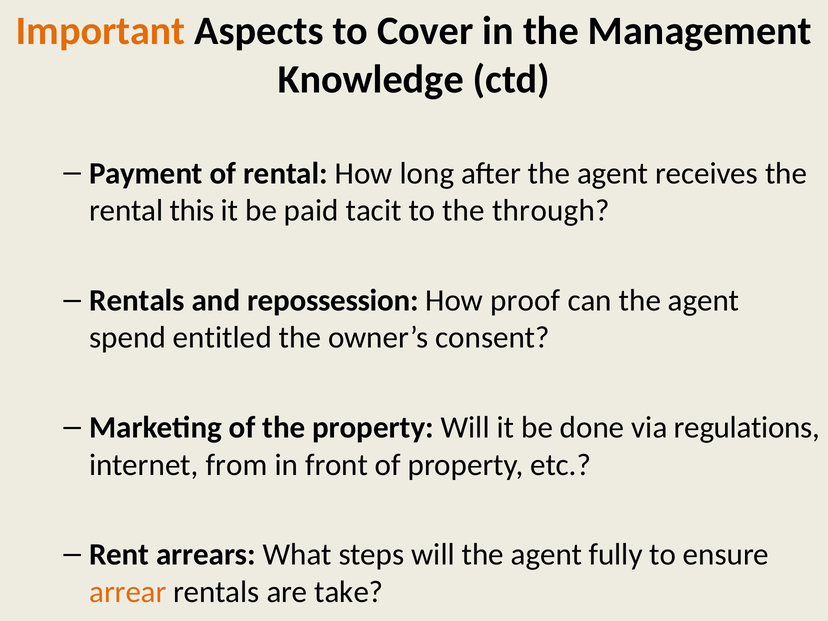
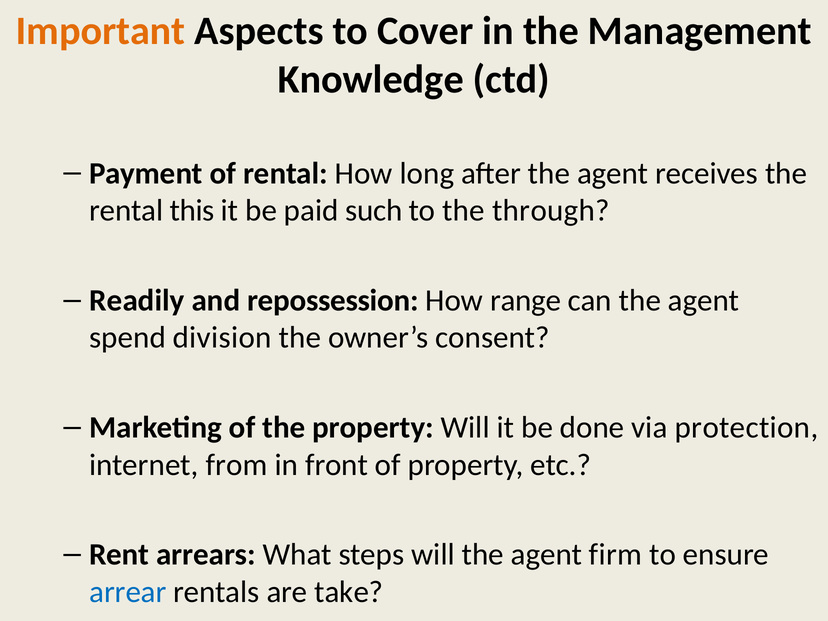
tacit: tacit -> such (374, 211)
Rentals: Rentals -> Readily (137, 300)
proof: proof -> range (526, 300)
entitled: entitled -> division (222, 338)
regulations: regulations -> protection (747, 427)
fully: fully -> firm (616, 555)
arrear colour: orange -> blue (128, 592)
